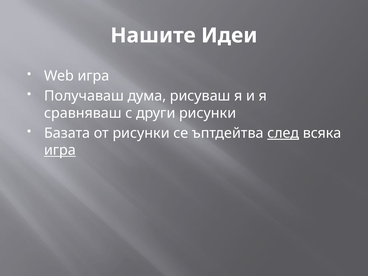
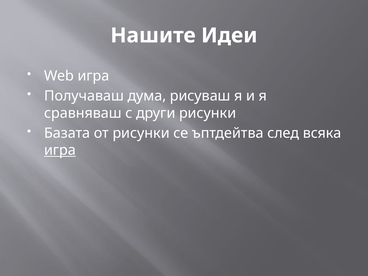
след underline: present -> none (283, 133)
